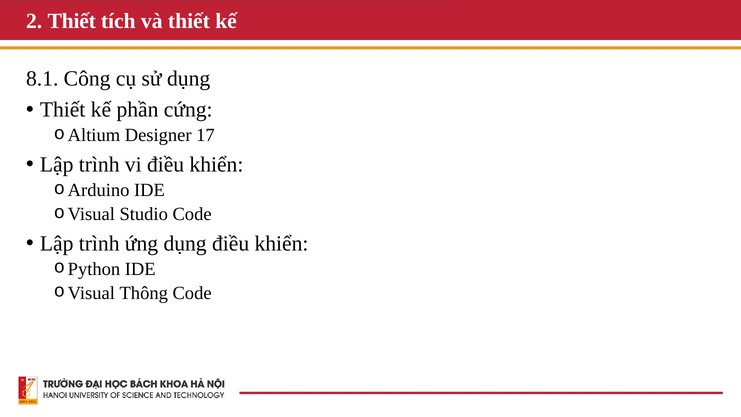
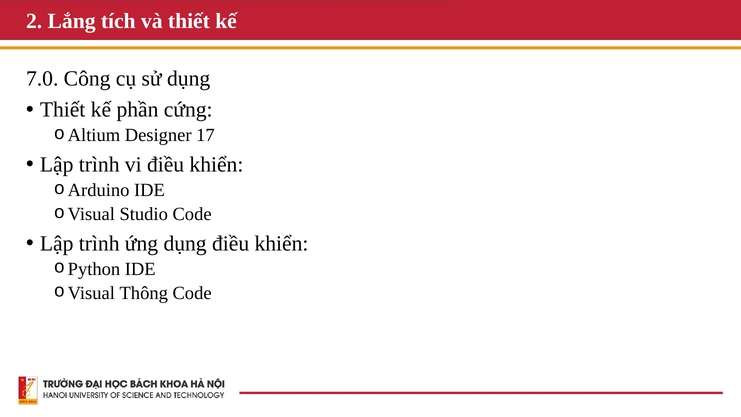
2 Thiết: Thiết -> Lắng (72, 21)
8.1: 8.1 -> 7.0 (42, 79)
